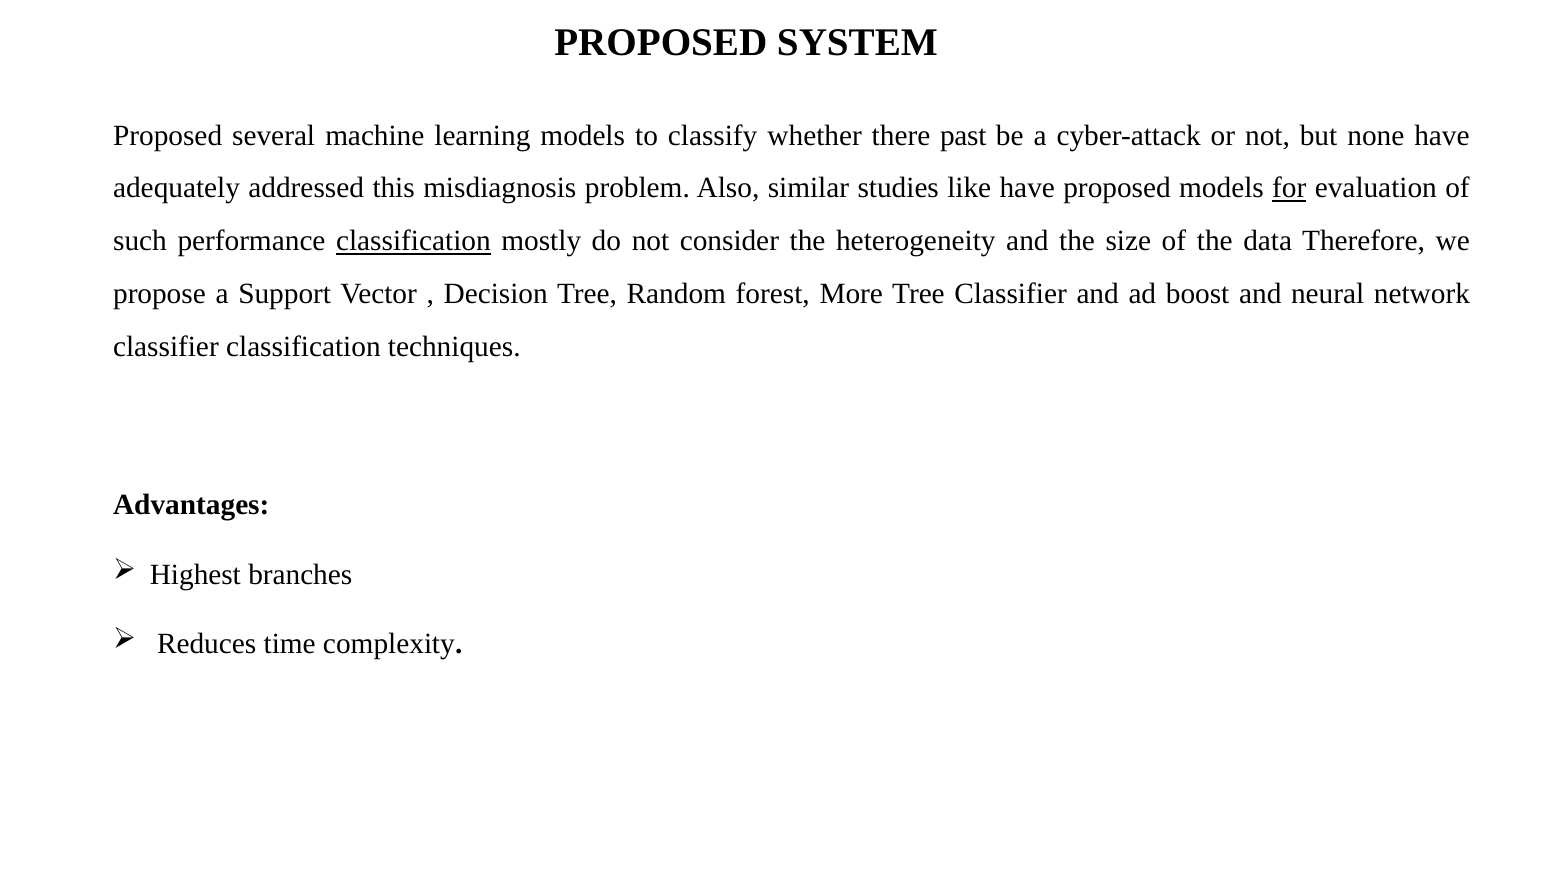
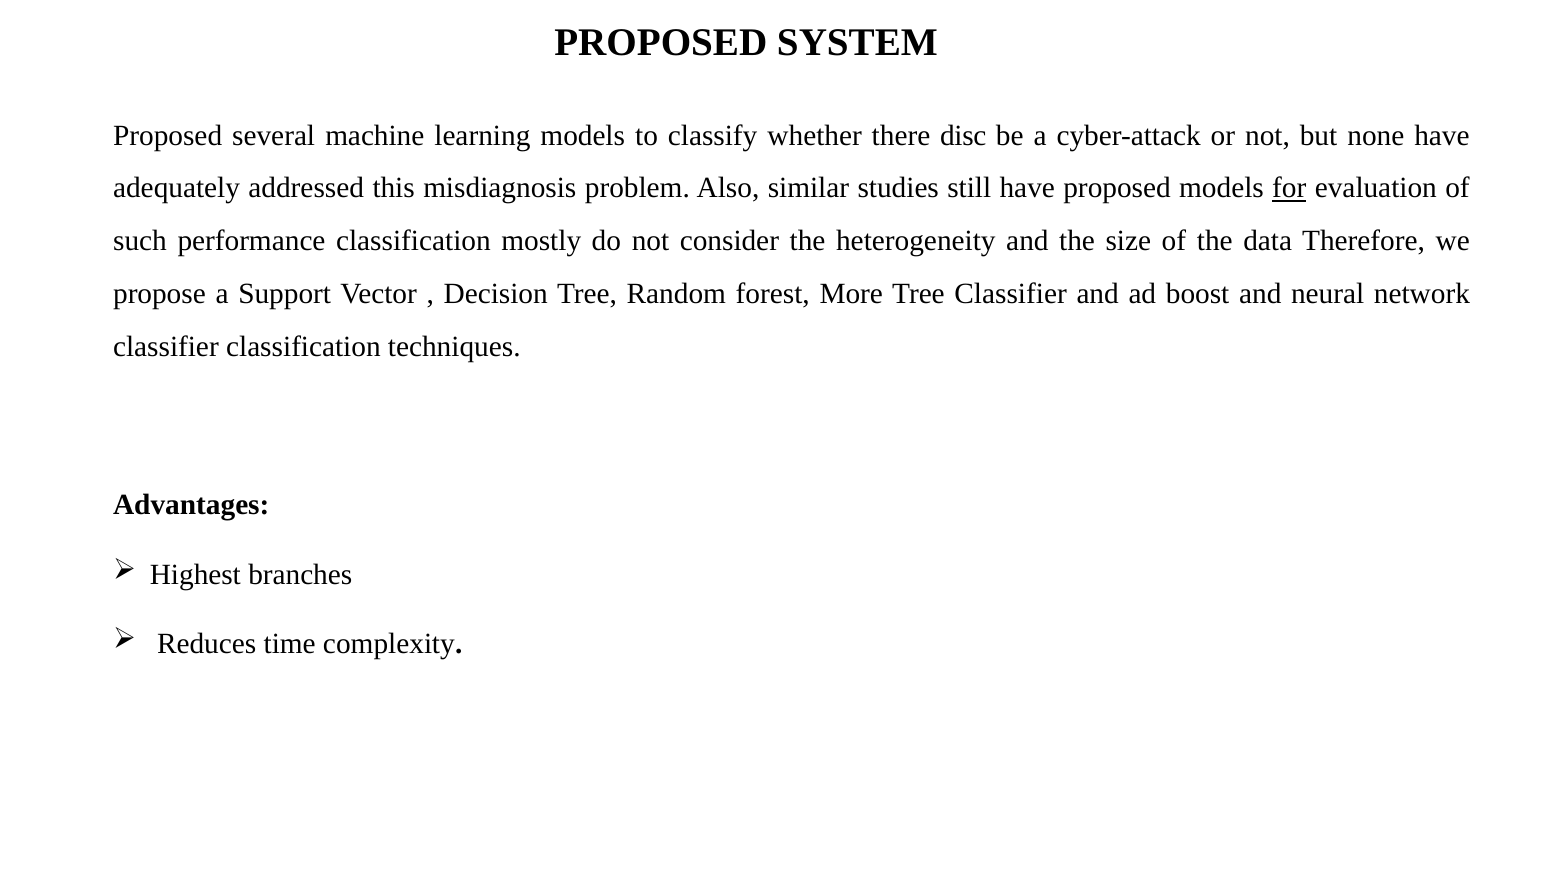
past: past -> disc (963, 135)
like: like -> still (969, 188)
classification underline: present -> none (413, 241)
